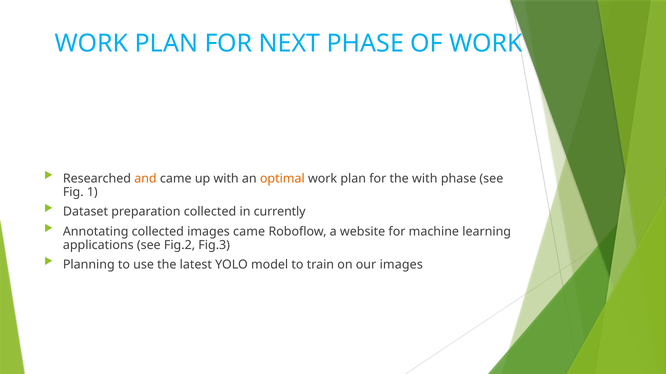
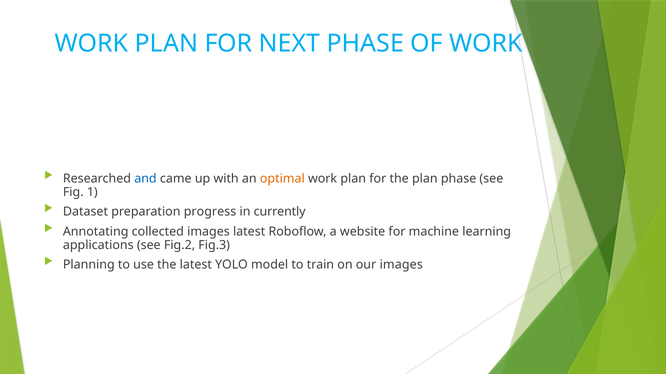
and colour: orange -> blue (145, 179)
the with: with -> plan (425, 179)
preparation collected: collected -> progress (210, 212)
images came: came -> latest (249, 232)
